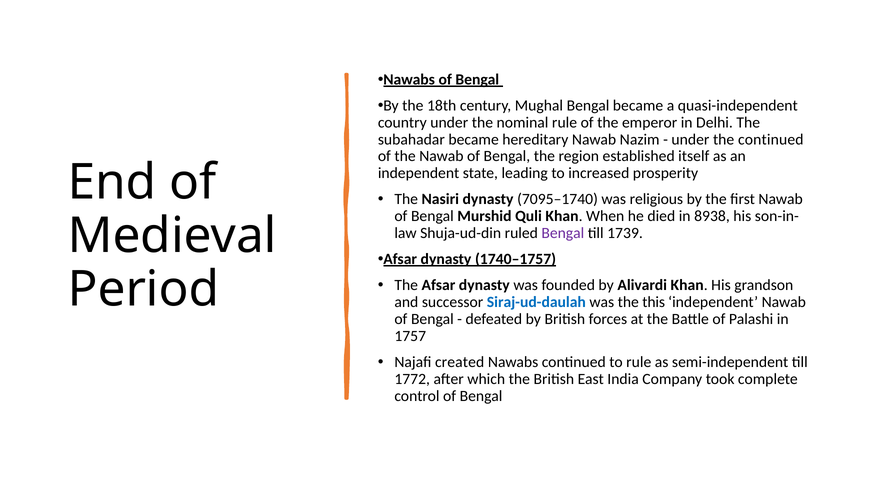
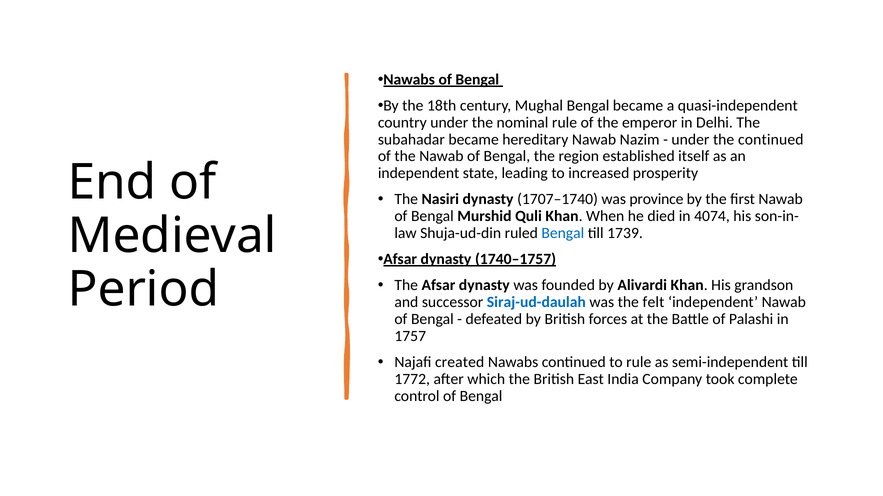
7095–1740: 7095–1740 -> 1707–1740 (558, 200)
religious: religious -> province (656, 200)
8938: 8938 -> 4074 (712, 217)
Bengal colour: purple -> blue (563, 233)
this: this -> felt (654, 303)
